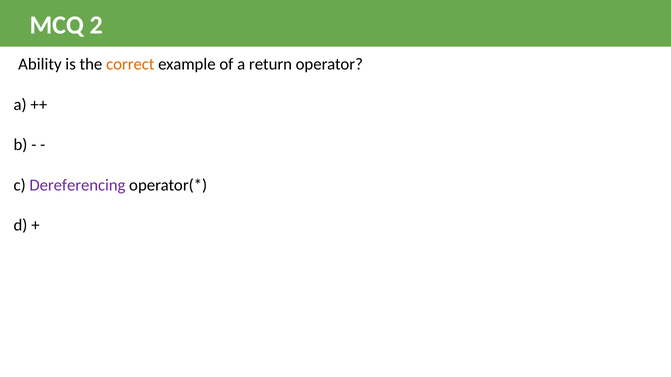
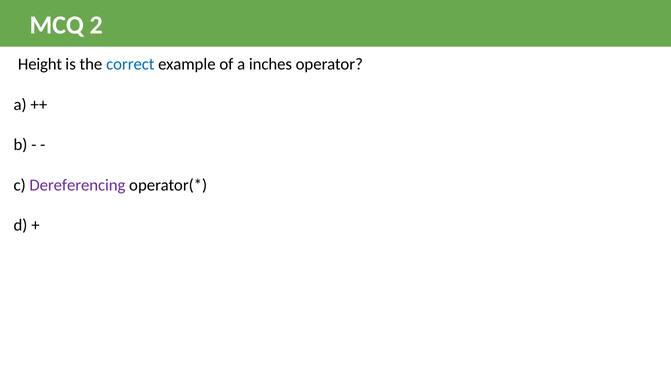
Ability: Ability -> Height (40, 65)
correct colour: orange -> blue (130, 65)
return: return -> inches (271, 65)
